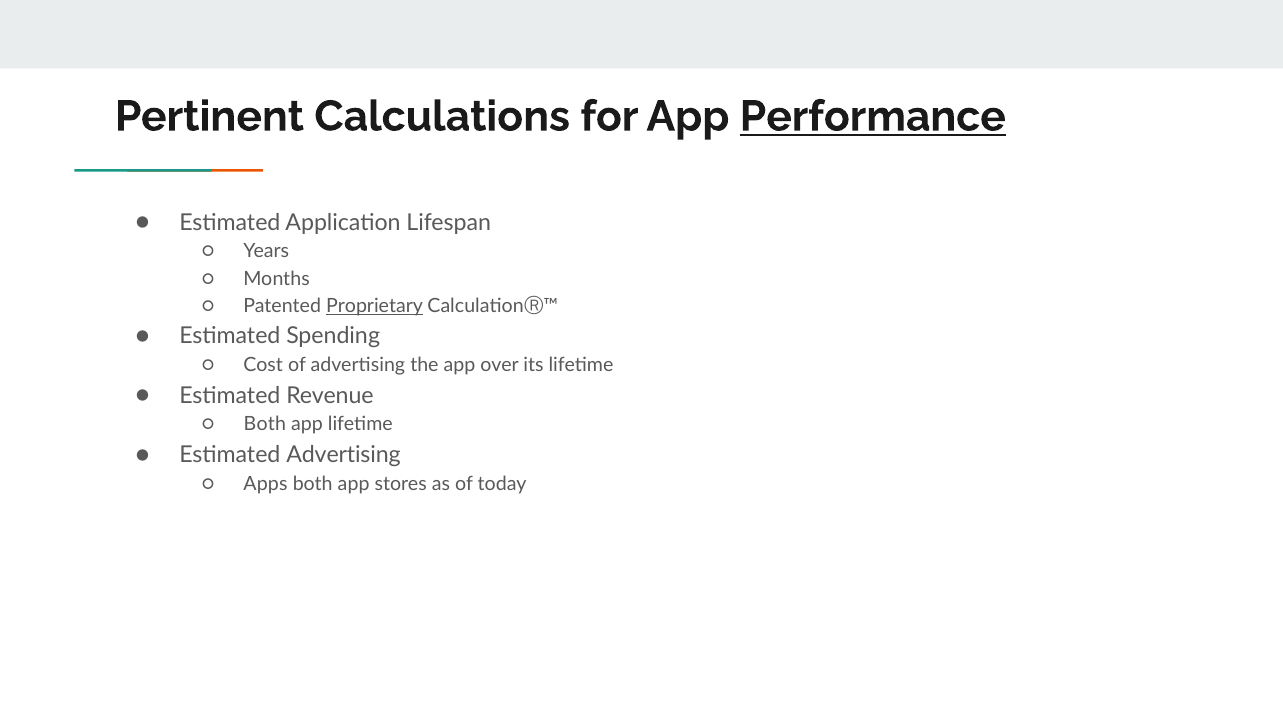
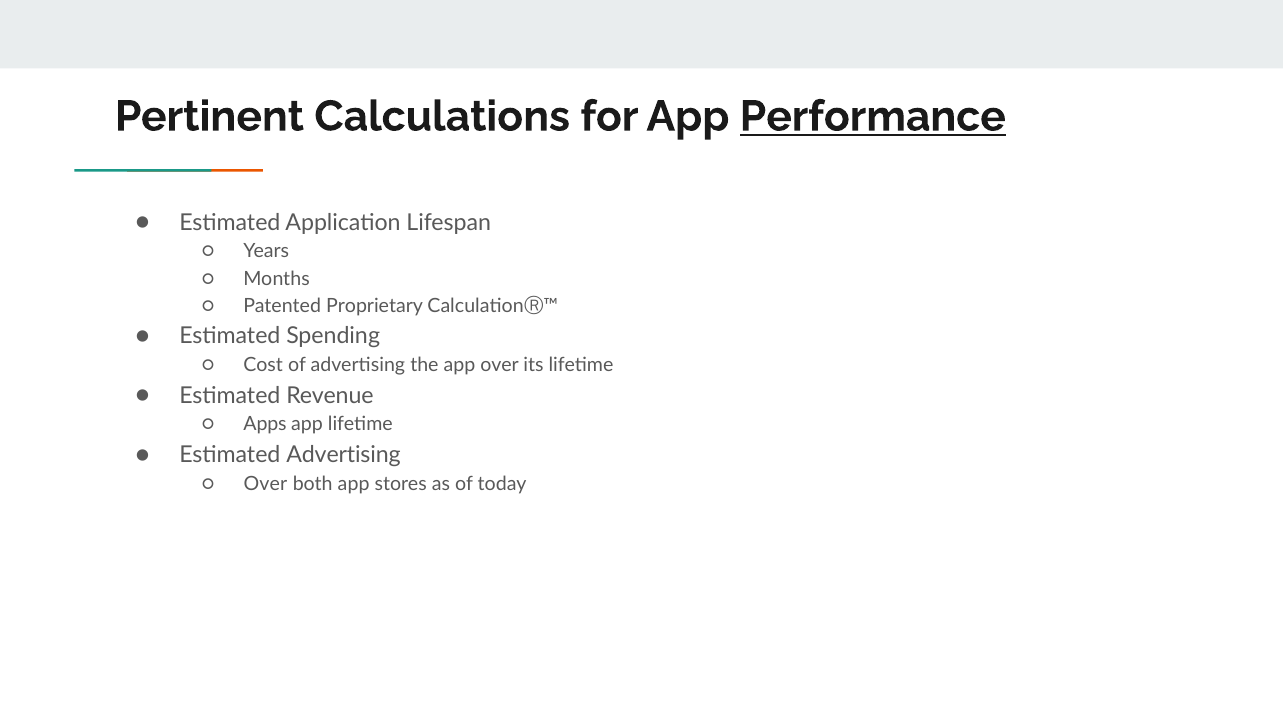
Proprietary underline: present -> none (375, 306)
Both: Both -> Apps (265, 424)
Apps: Apps -> Over (265, 483)
